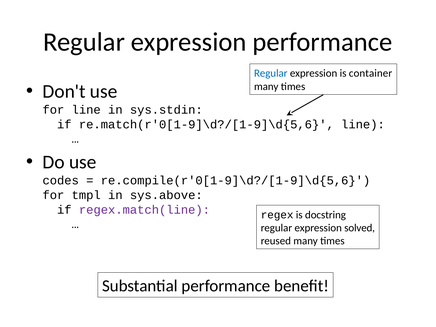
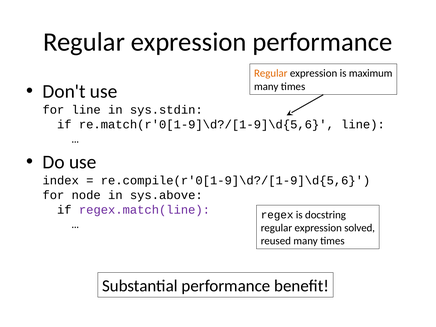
Regular colour: blue -> orange (271, 73)
container: container -> maximum (371, 73)
codes: codes -> index (61, 181)
tmpl: tmpl -> node (86, 195)
